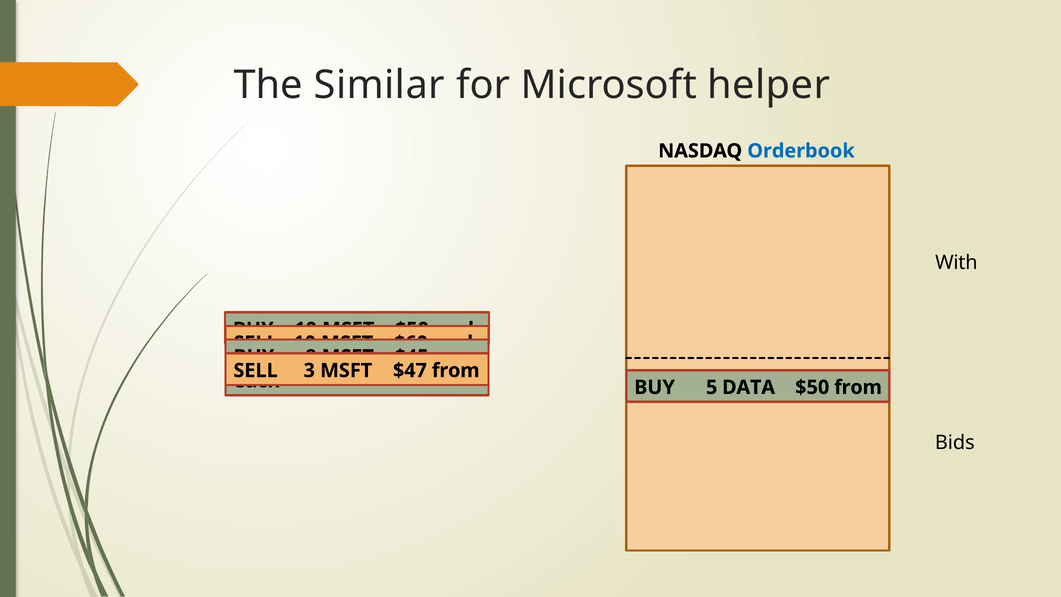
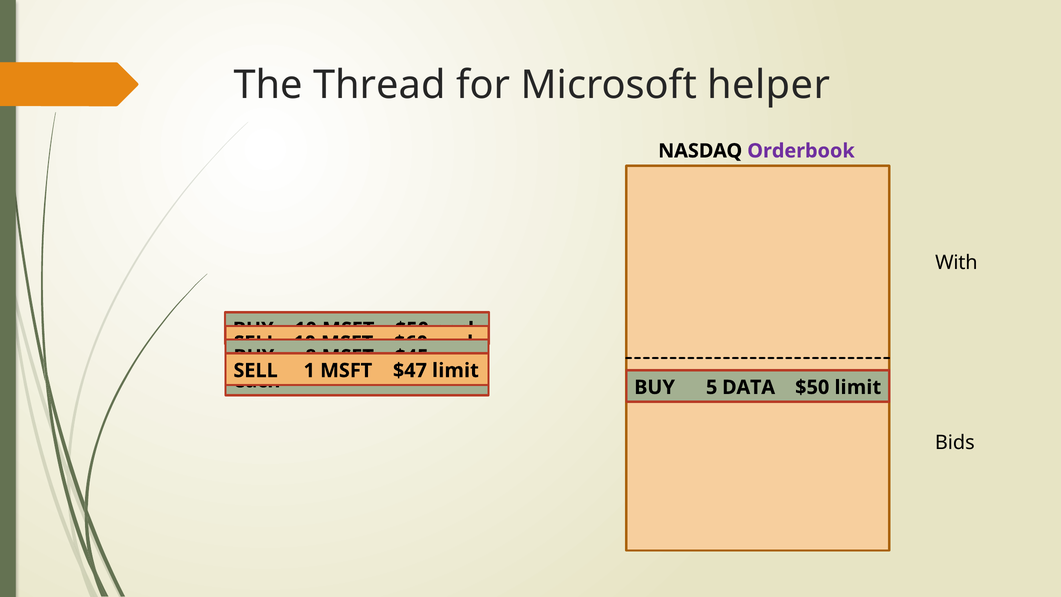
Similar: Similar -> Thread (379, 85)
Orderbook colour: blue -> purple (801, 151)
3: 3 -> 1 (309, 370)
$47 from: from -> limit (456, 370)
$50 from: from -> limit (858, 387)
